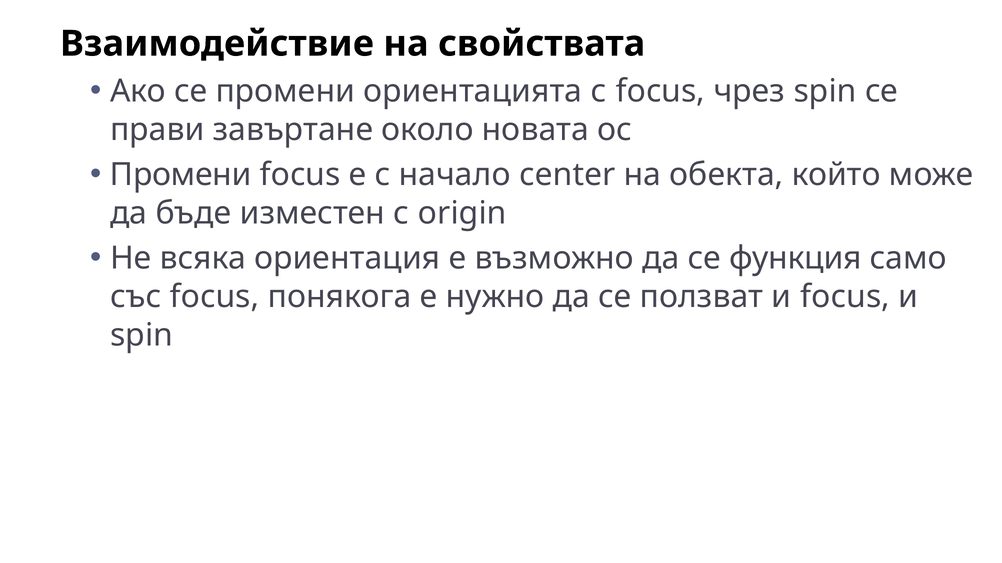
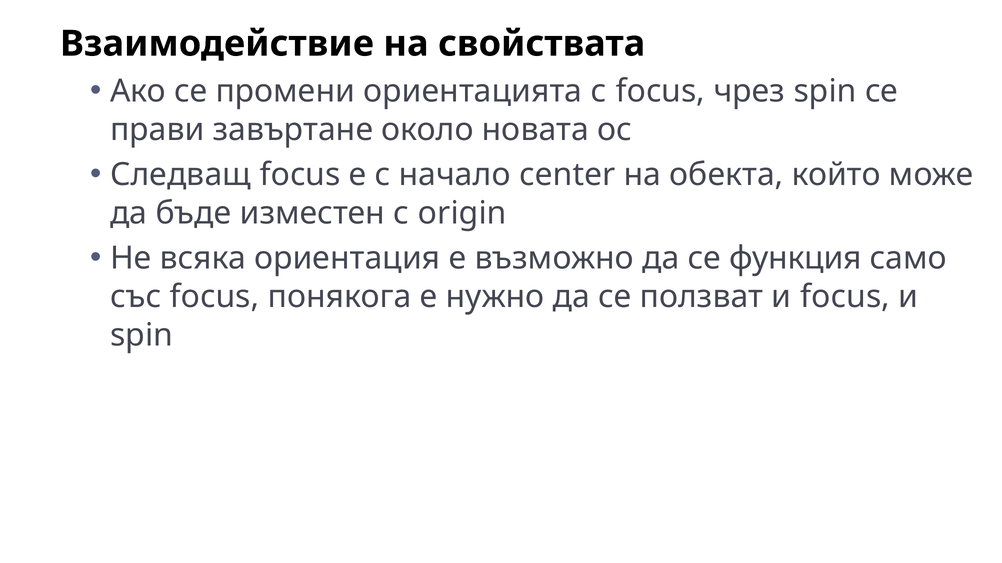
Промени: Промени -> Следващ (181, 175)
